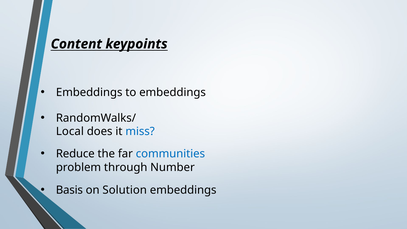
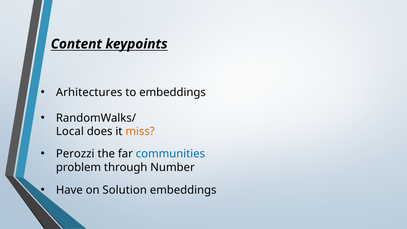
Embeddings: Embeddings -> Arhitectures (89, 92)
miss colour: blue -> orange (140, 132)
Reduce: Reduce -> Perozzi (75, 154)
Basis: Basis -> Have (69, 190)
